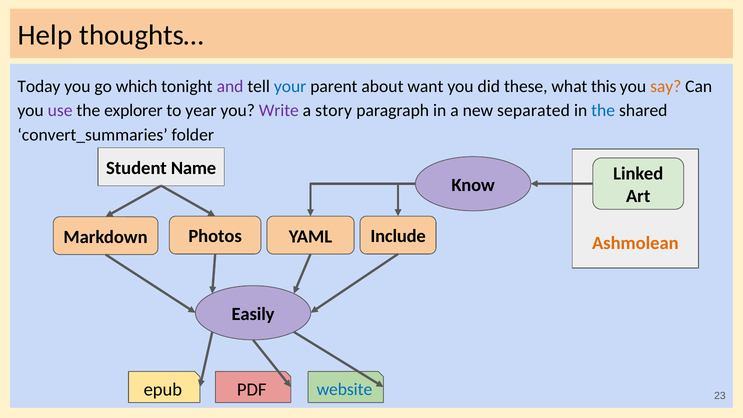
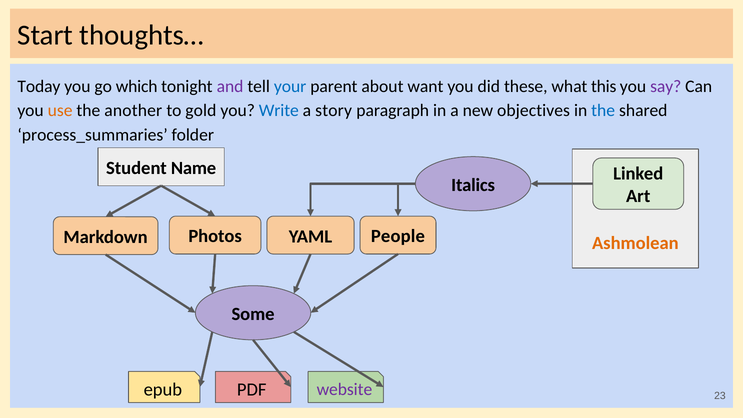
Help: Help -> Start (45, 35)
say colour: orange -> purple (666, 86)
use colour: purple -> orange (60, 110)
explorer: explorer -> another (133, 110)
year: year -> gold (201, 110)
Write colour: purple -> blue (279, 110)
separated: separated -> objectives (534, 110)
convert_summaries: convert_summaries -> process_summaries (93, 135)
Know: Know -> Italics (473, 185)
Include: Include -> People (398, 236)
Easily: Easily -> Some (253, 314)
website colour: blue -> purple (344, 389)
